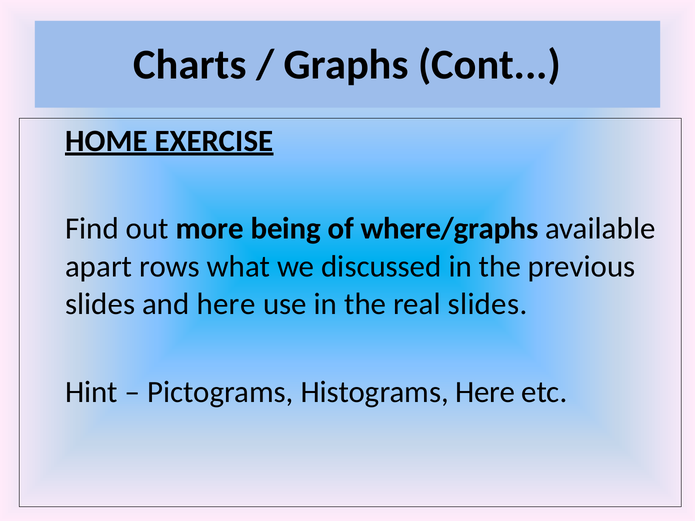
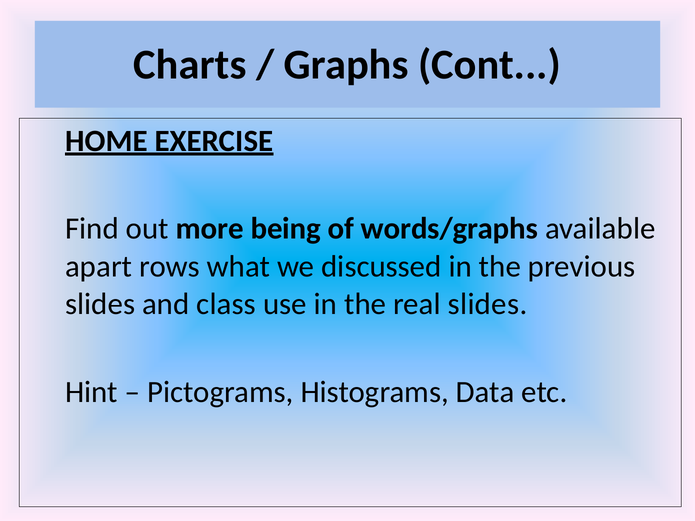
where/graphs: where/graphs -> words/graphs (450, 229)
and here: here -> class (226, 304)
Histograms Here: Here -> Data (485, 392)
